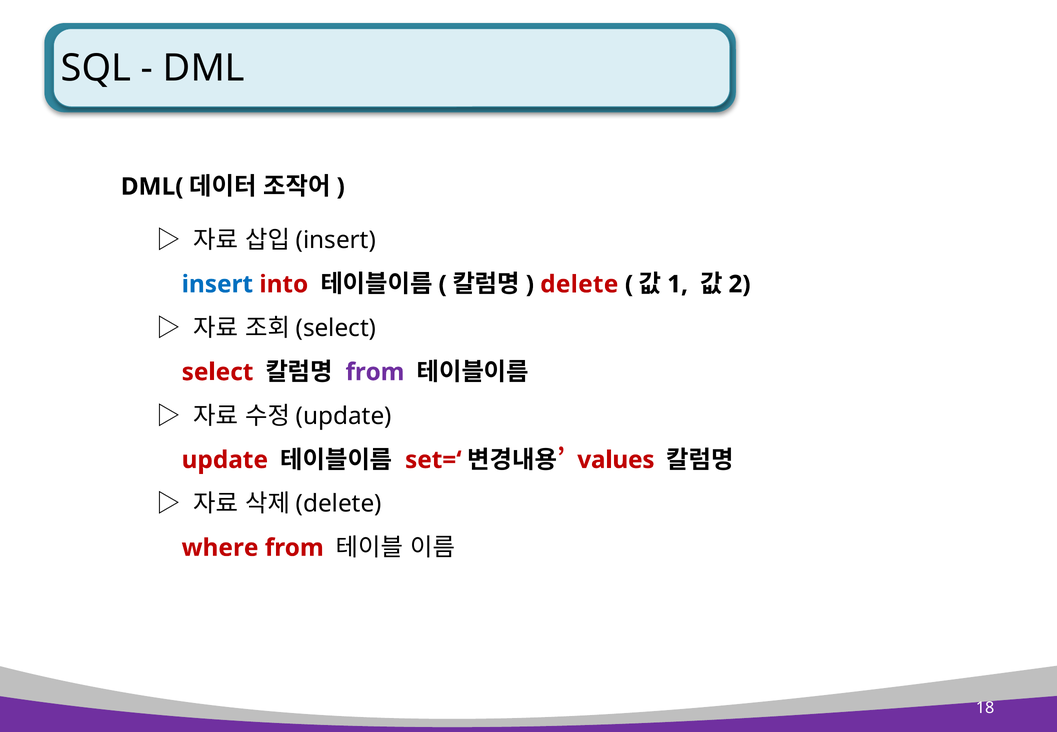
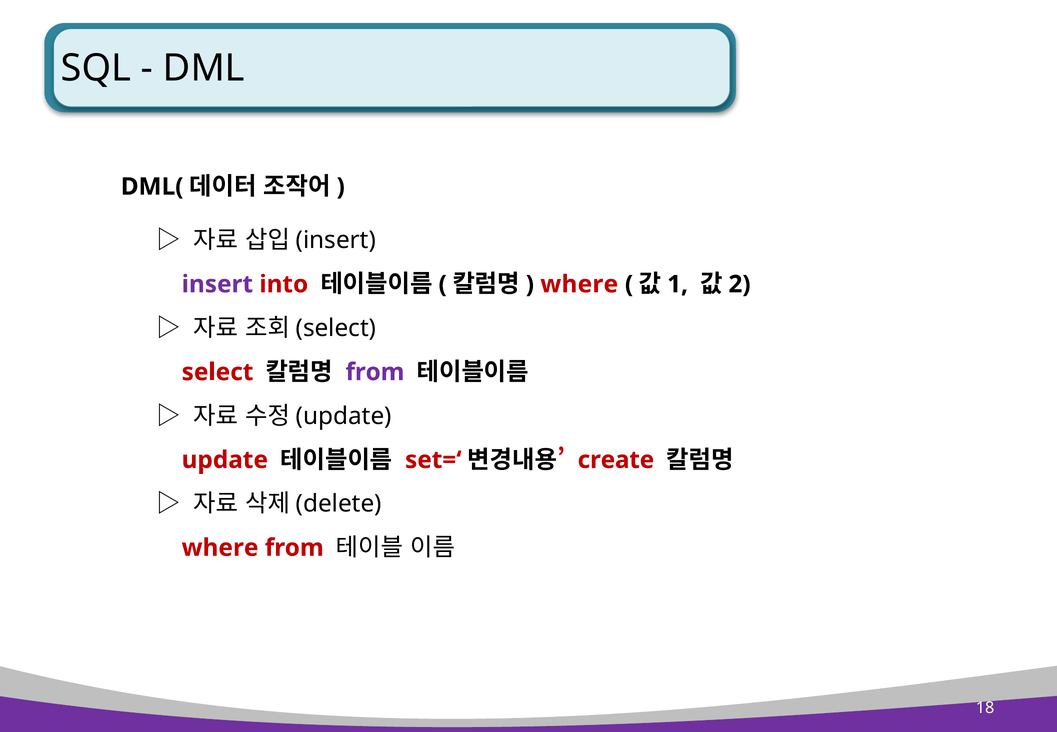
insert colour: blue -> purple (217, 284)
delete: delete -> where (579, 284)
values: values -> create (616, 460)
